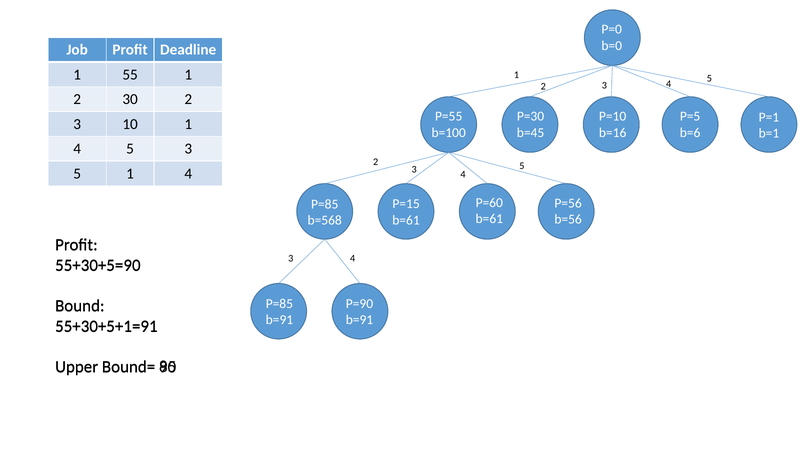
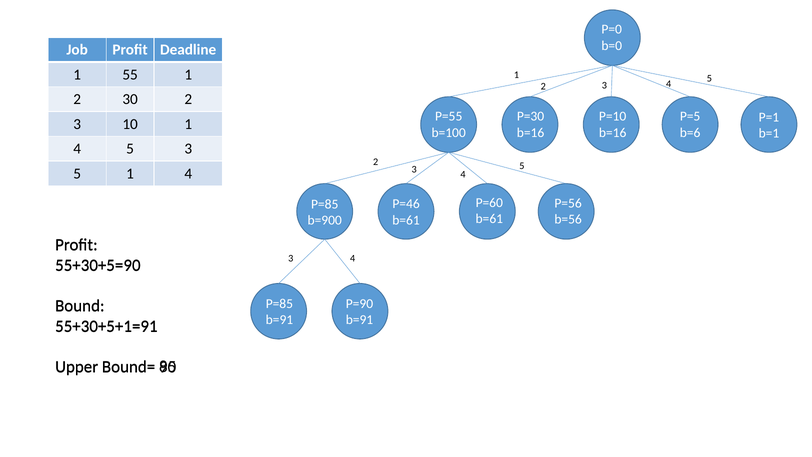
b=45: b=45 -> b=16 (531, 132)
P=15: P=15 -> P=46 (406, 204)
b=568: b=568 -> b=900 (325, 220)
